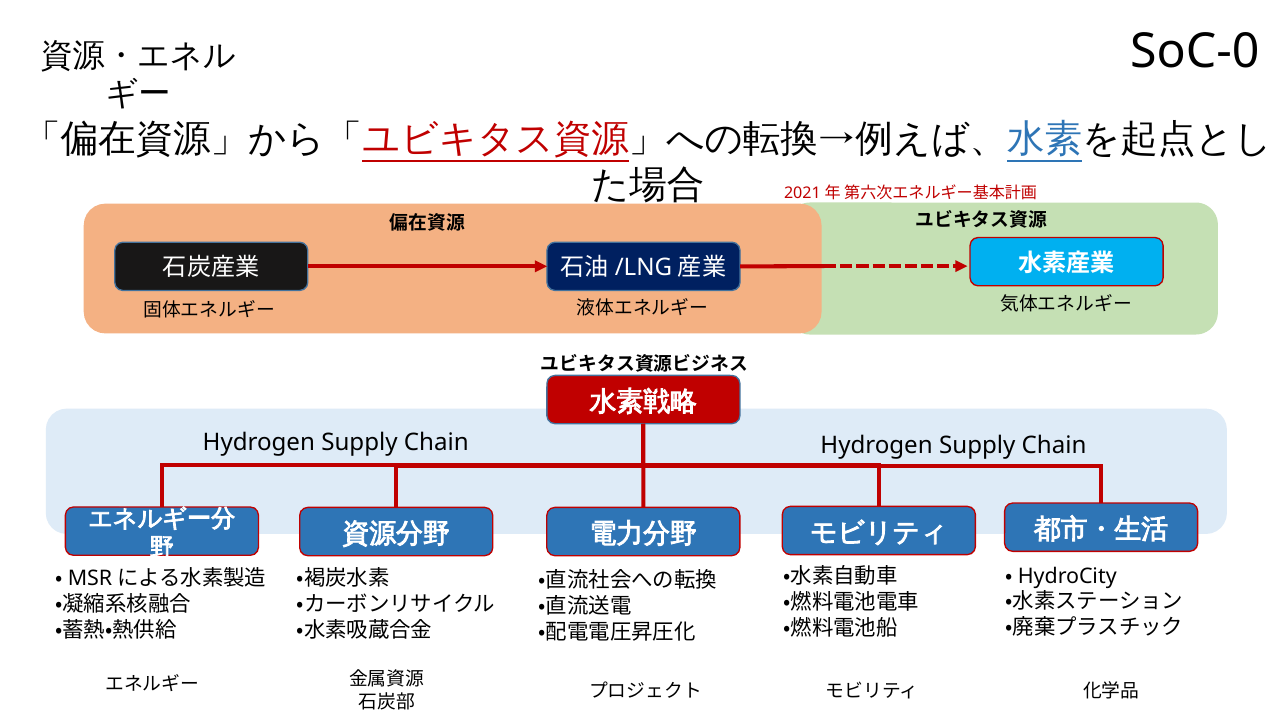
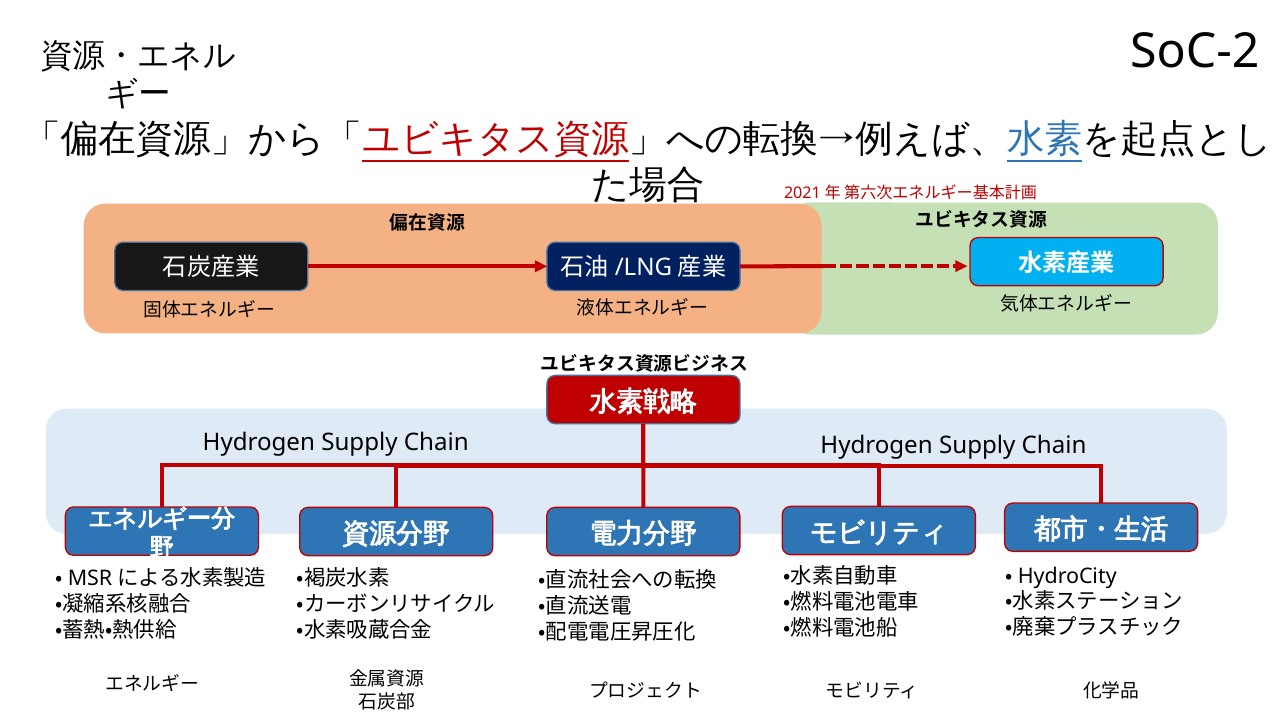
SoC-0: SoC-0 -> SoC-2 (1195, 51)
